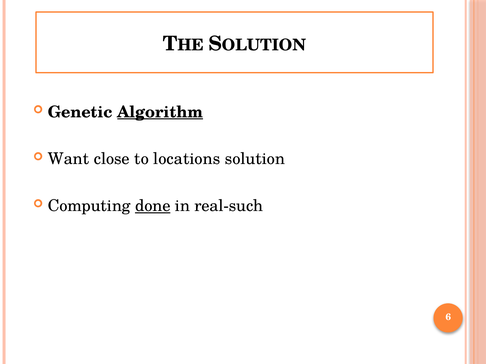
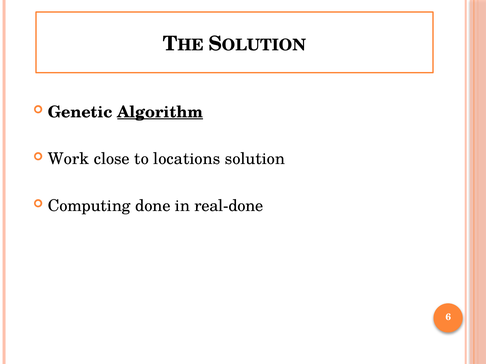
Want: Want -> Work (68, 159)
done underline: present -> none (153, 206)
real-such: real-such -> real-done (229, 206)
